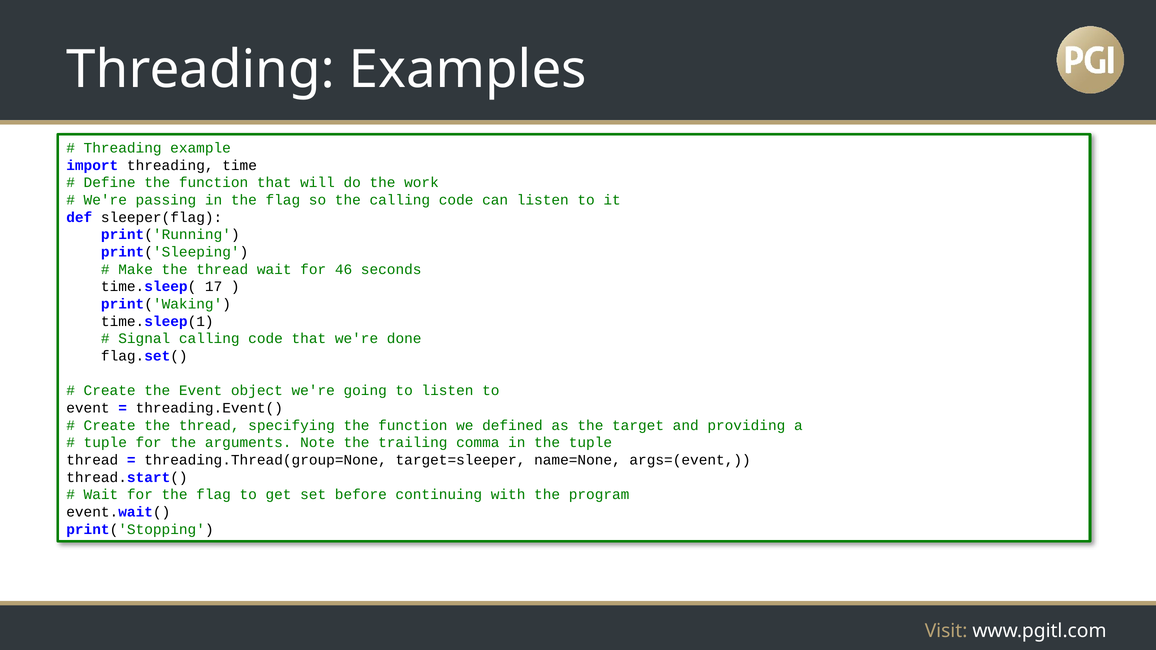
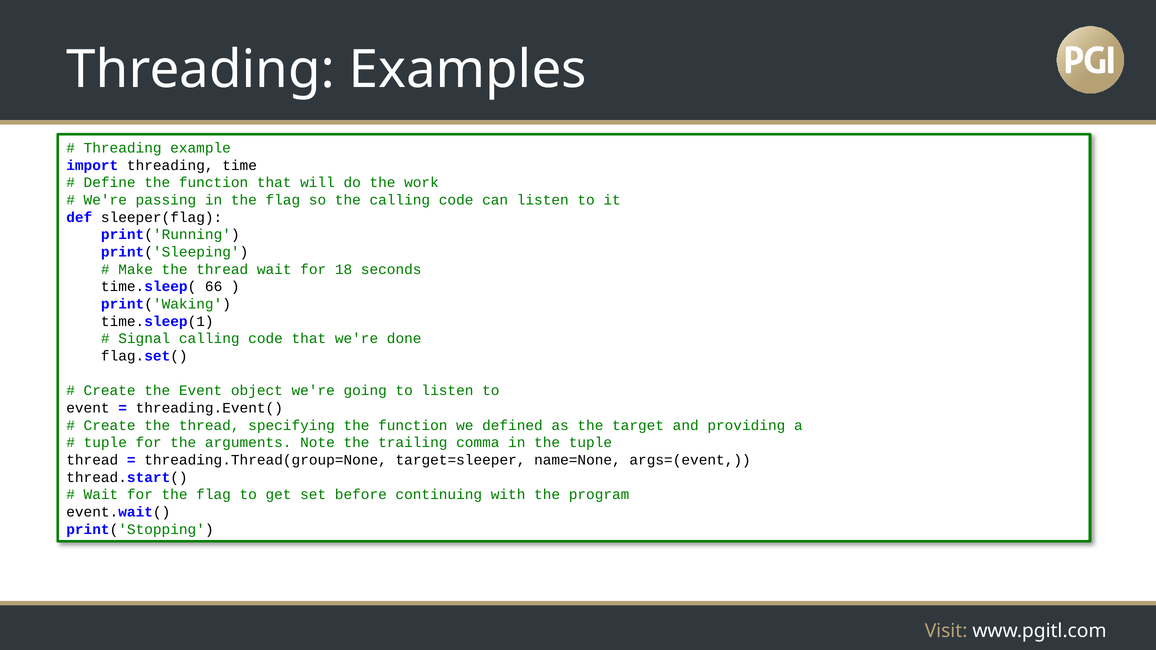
46: 46 -> 18 (344, 269)
17: 17 -> 66 (214, 287)
